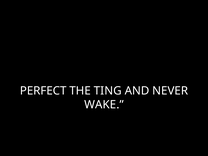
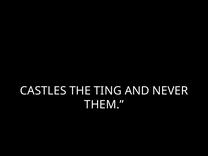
PERFECT: PERFECT -> CASTLES (43, 91)
WAKE: WAKE -> THEM (104, 105)
